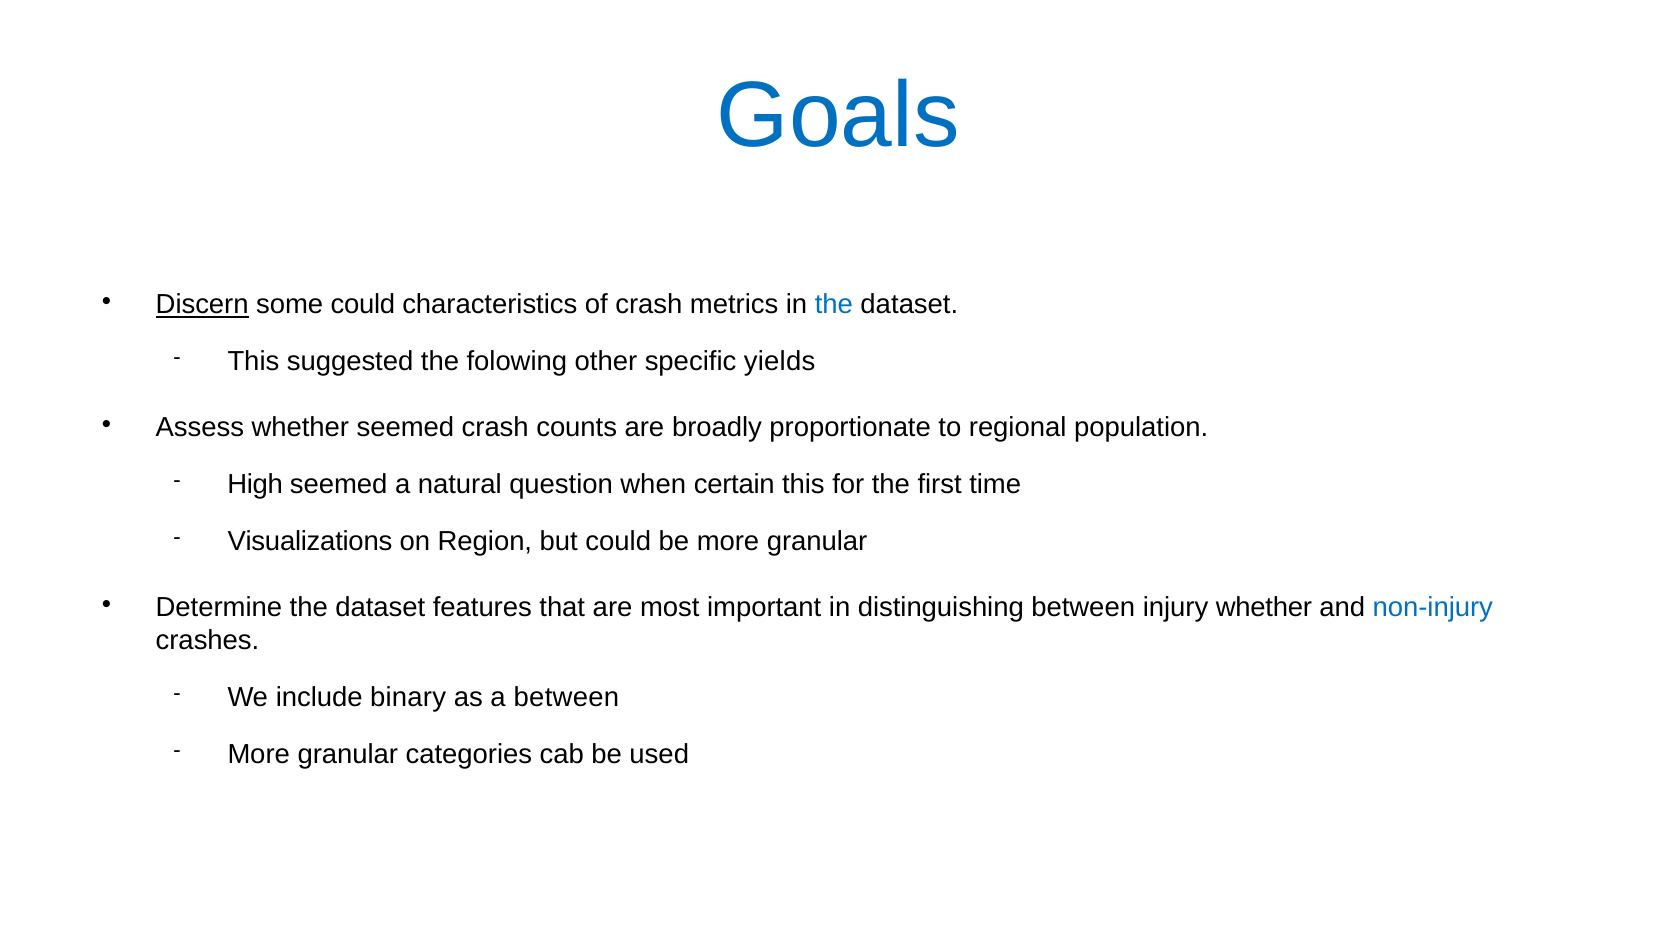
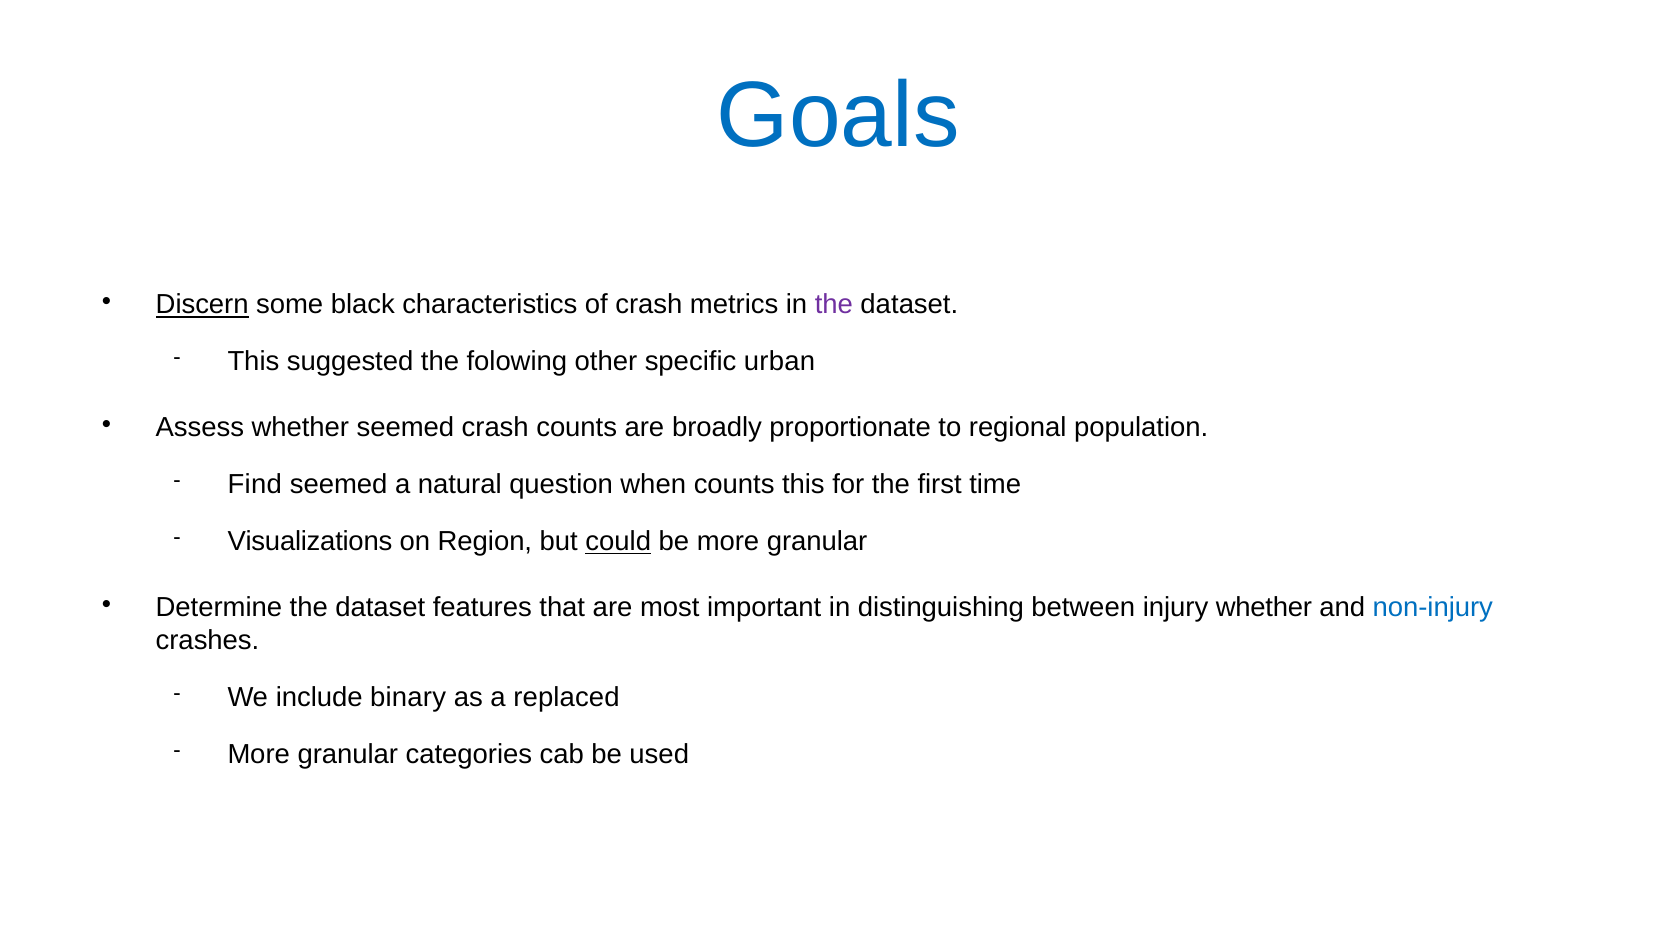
some could: could -> black (363, 305)
the colour: blue -> purple (834, 305)
yields: yields -> urban (780, 362)
High: High -> Find (255, 485)
when certain: certain -> counts (734, 485)
could underline: none -> present (618, 542)
a between: between -> replaced (566, 698)
